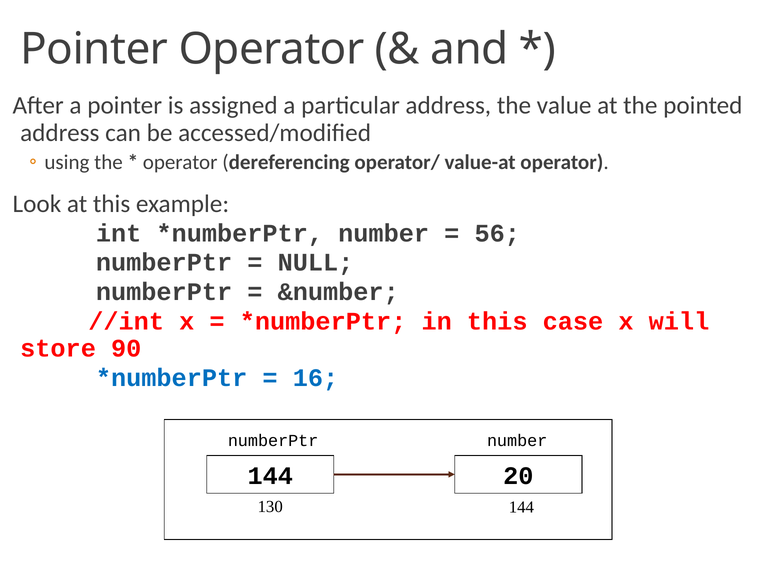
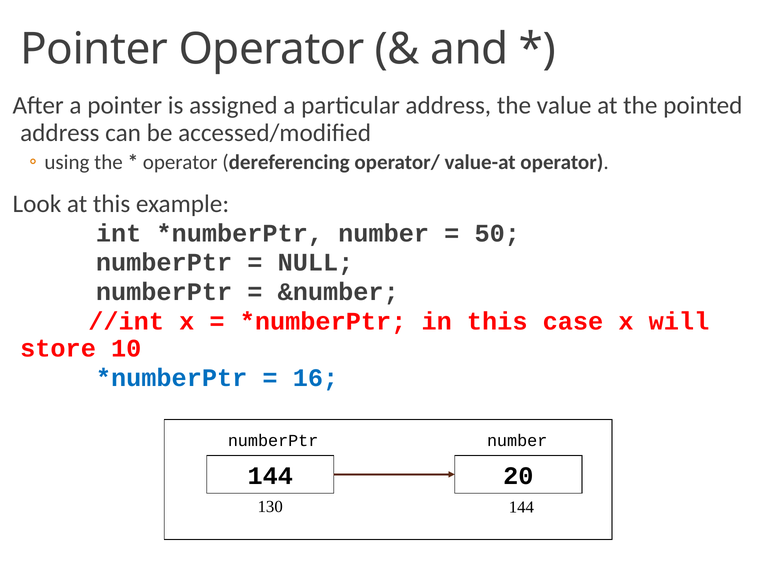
56: 56 -> 50 (497, 233)
90: 90 -> 10 (126, 348)
